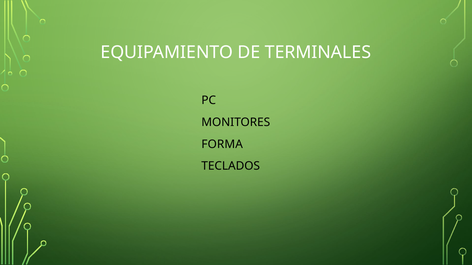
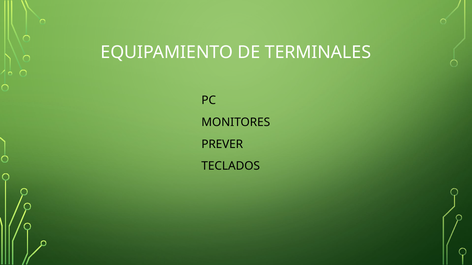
FORMA: FORMA -> PREVER (222, 144)
